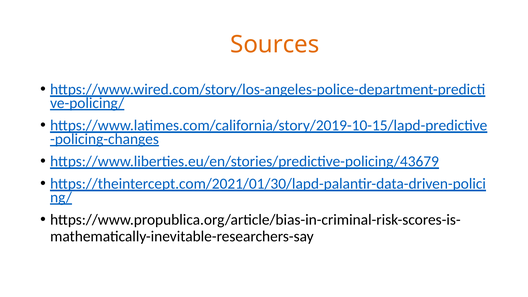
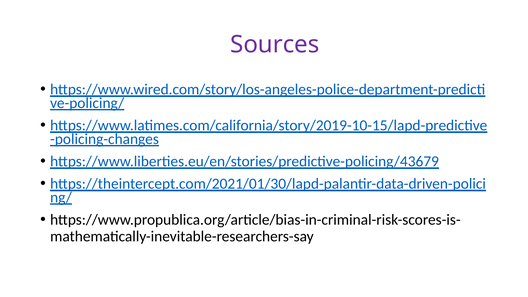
Sources colour: orange -> purple (275, 44)
